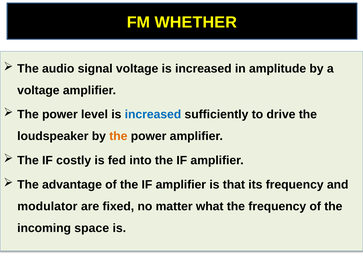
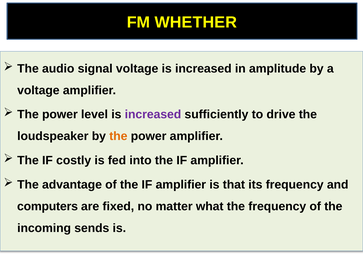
increased colour: blue -> purple (153, 115)
modulator: modulator -> computers (48, 207)
space: space -> sends (92, 228)
